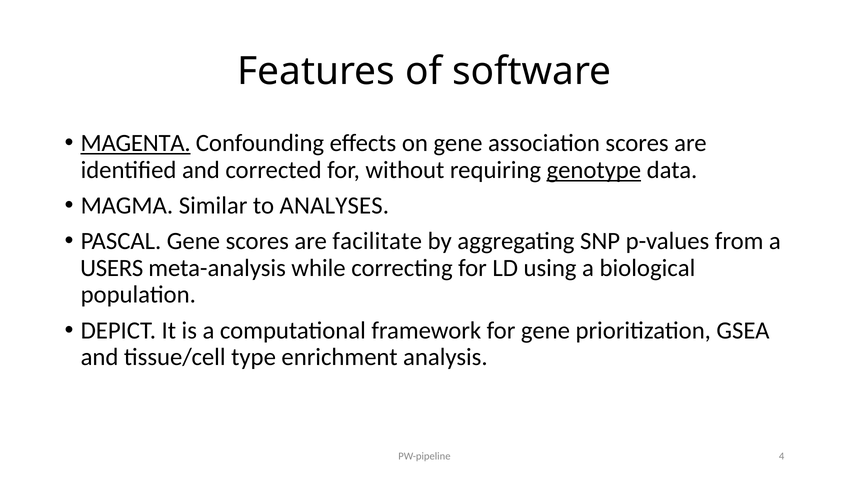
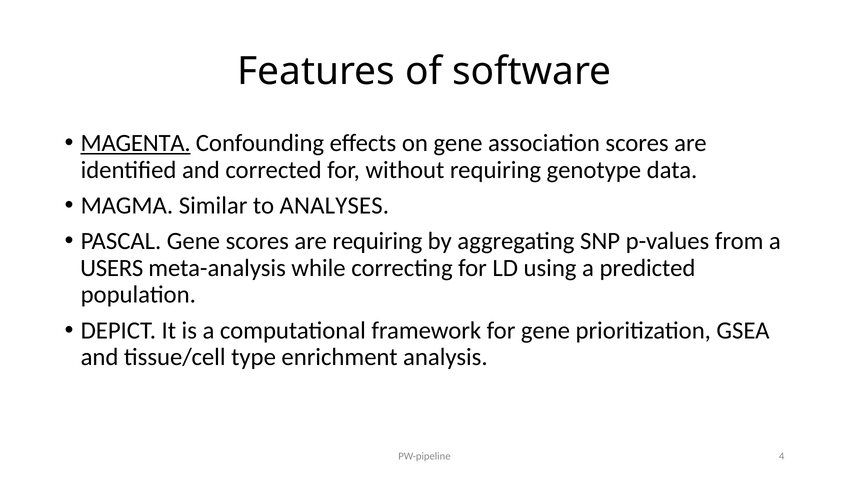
genotype underline: present -> none (594, 170)
are facilitate: facilitate -> requiring (377, 241)
biological: biological -> predicted (647, 268)
